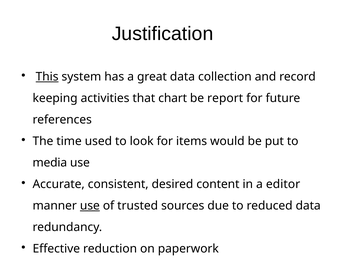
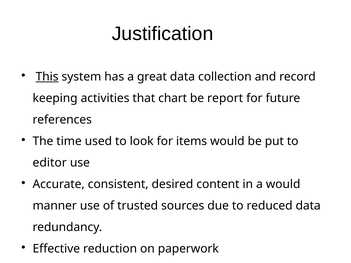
media: media -> editor (50, 163)
a editor: editor -> would (283, 184)
use underline: present -> none (90, 206)
